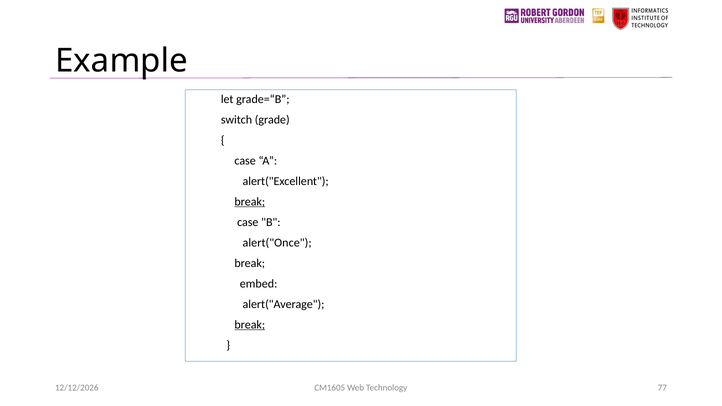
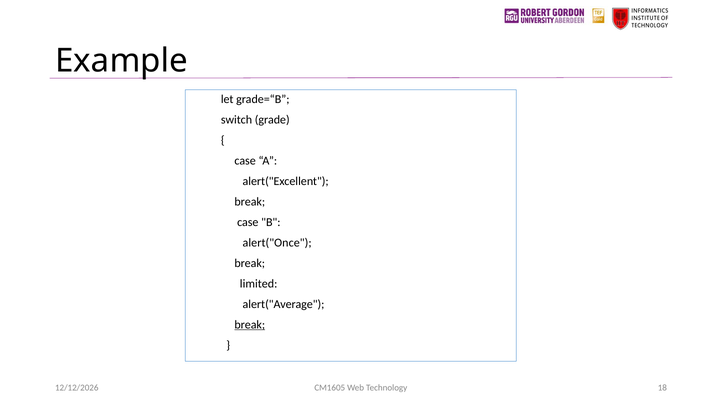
break underline: present -> none (250, 202)
embed: embed -> limited (259, 284)
77: 77 -> 18 (662, 388)
